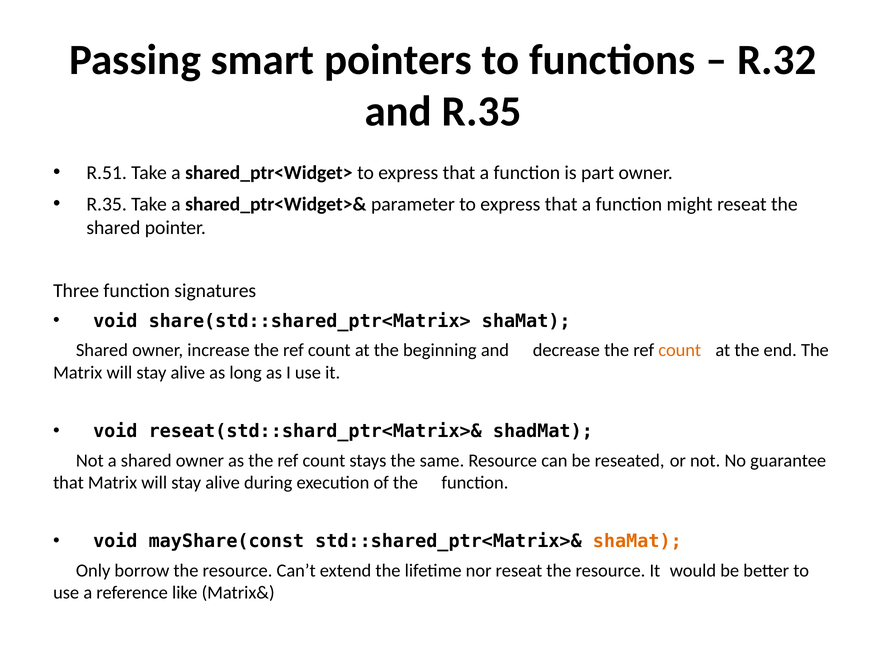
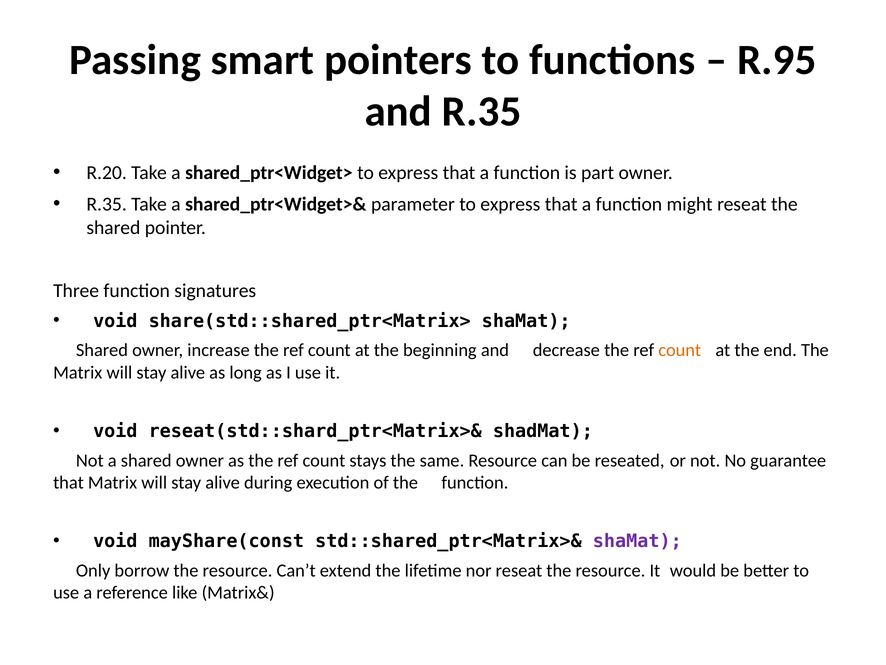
R.32: R.32 -> R.95 (777, 60)
R.51: R.51 -> R.20 (107, 173)
shaMat colour: orange -> purple (637, 541)
